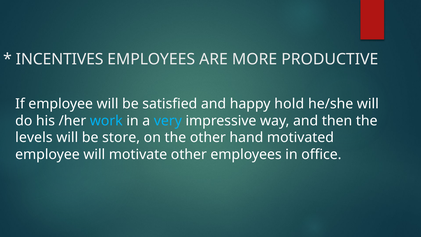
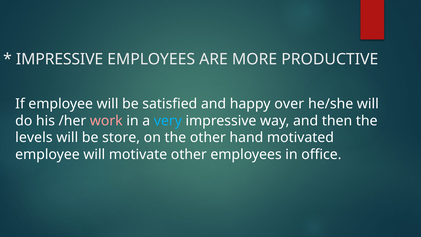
INCENTIVES: INCENTIVES -> IMPRESSIVE (60, 59)
hold: hold -> over (289, 104)
work colour: light blue -> pink (106, 121)
